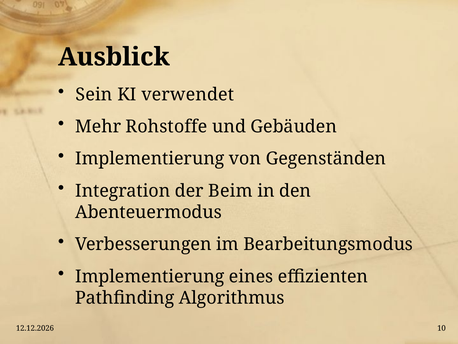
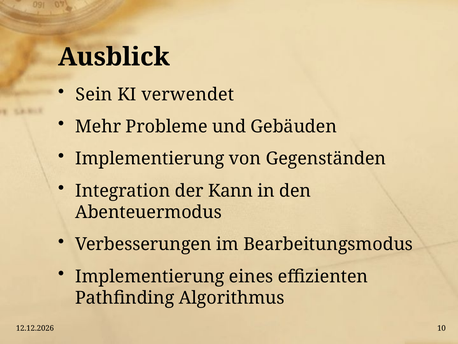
Rohstoffe: Rohstoffe -> Probleme (167, 126)
Beim: Beim -> Kann (231, 191)
